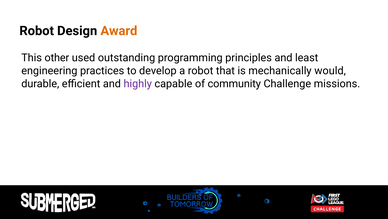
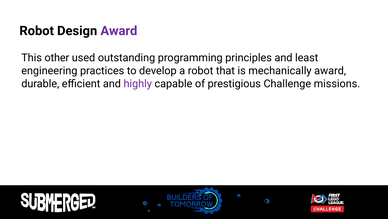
Award colour: orange -> purple (119, 31)
mechanically would: would -> award (330, 71)
community: community -> prestigious (234, 84)
